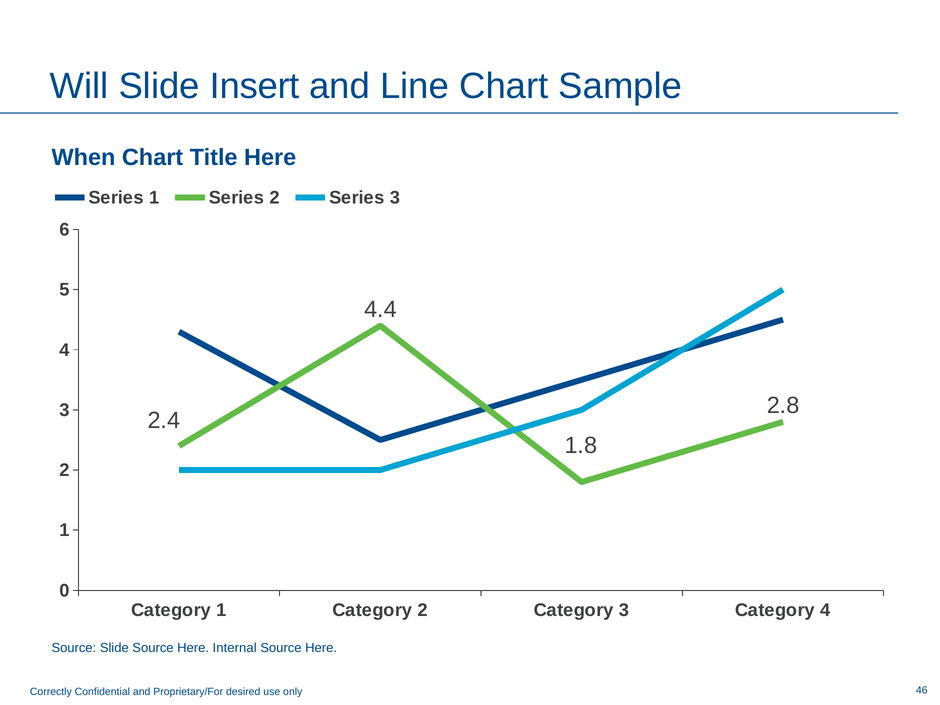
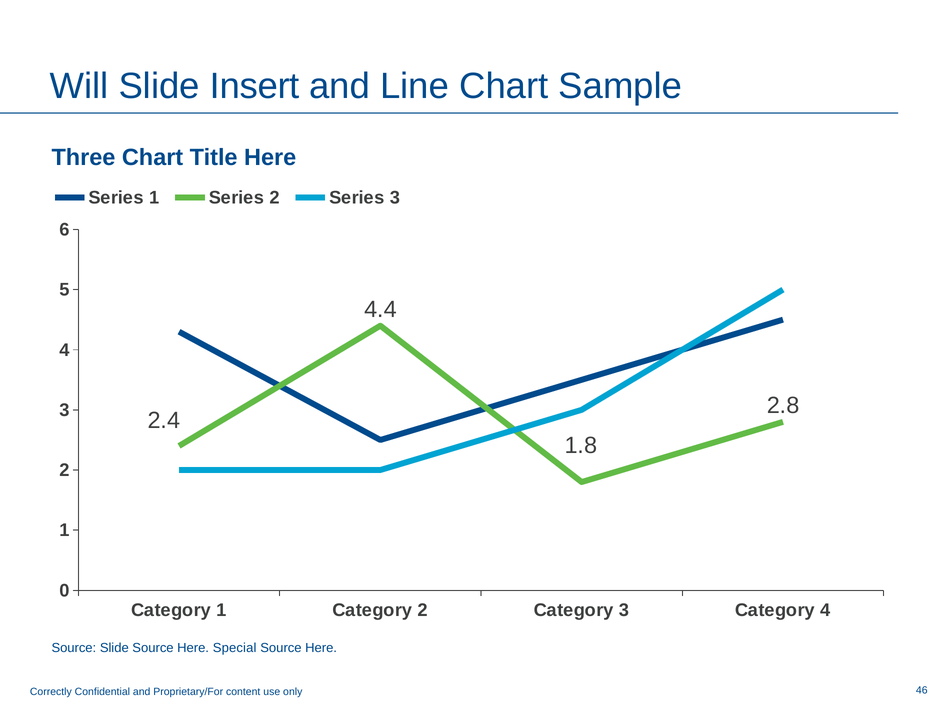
When: When -> Three (83, 158)
Internal: Internal -> Special (235, 648)
desired: desired -> content (243, 692)
